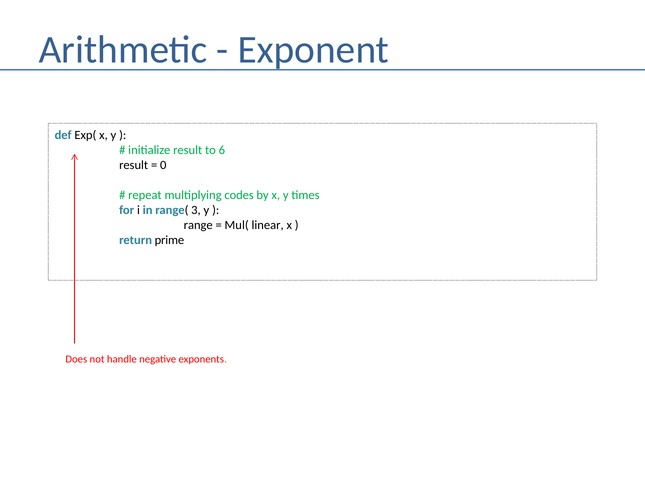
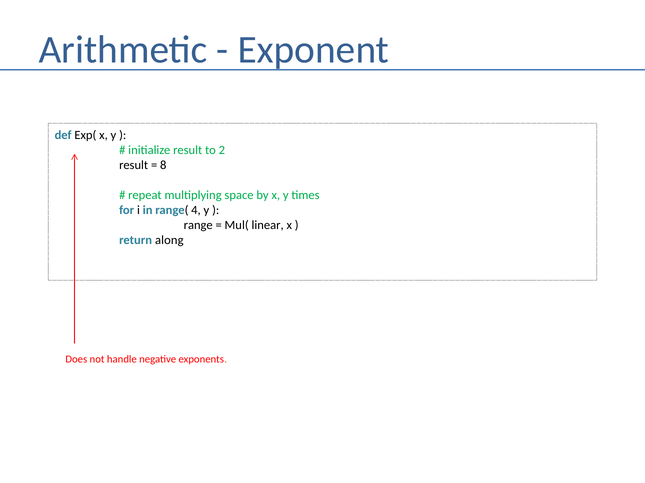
6: 6 -> 2 (222, 150)
0: 0 -> 8 (163, 165)
codes: codes -> space (239, 195)
3: 3 -> 4 (196, 210)
prime: prime -> along (169, 241)
